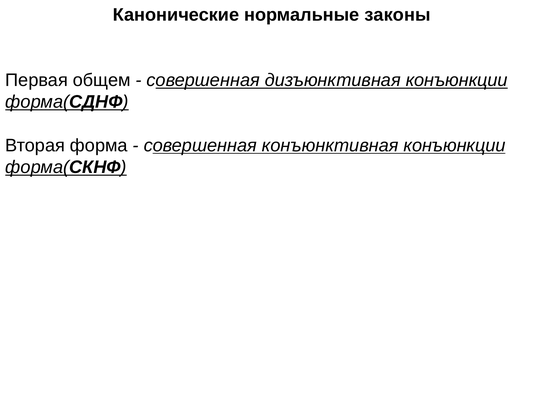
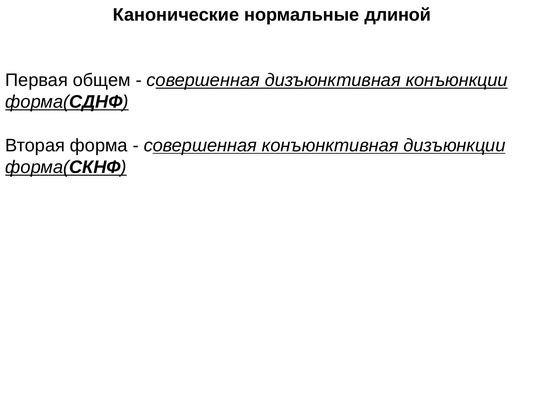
законы: законы -> длиной (398, 15)
конъюнктивная конъюнкции: конъюнкции -> дизъюнкции (455, 145)
